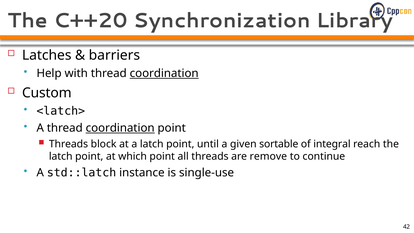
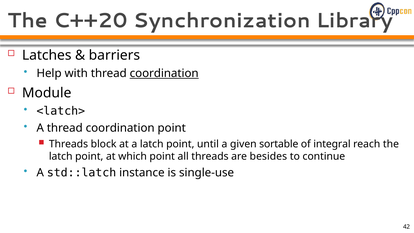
Custom: Custom -> Module (47, 93)
coordination underline: present -> none (120, 128)
remove: remove -> besides (268, 156)
